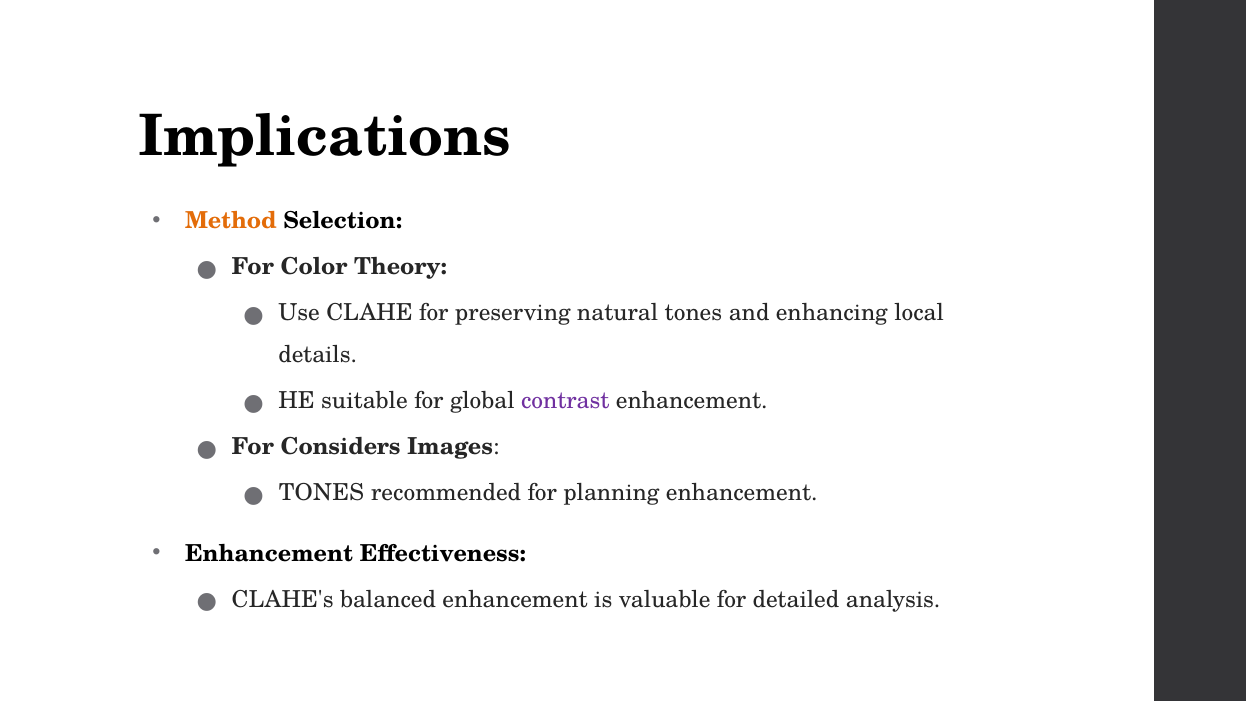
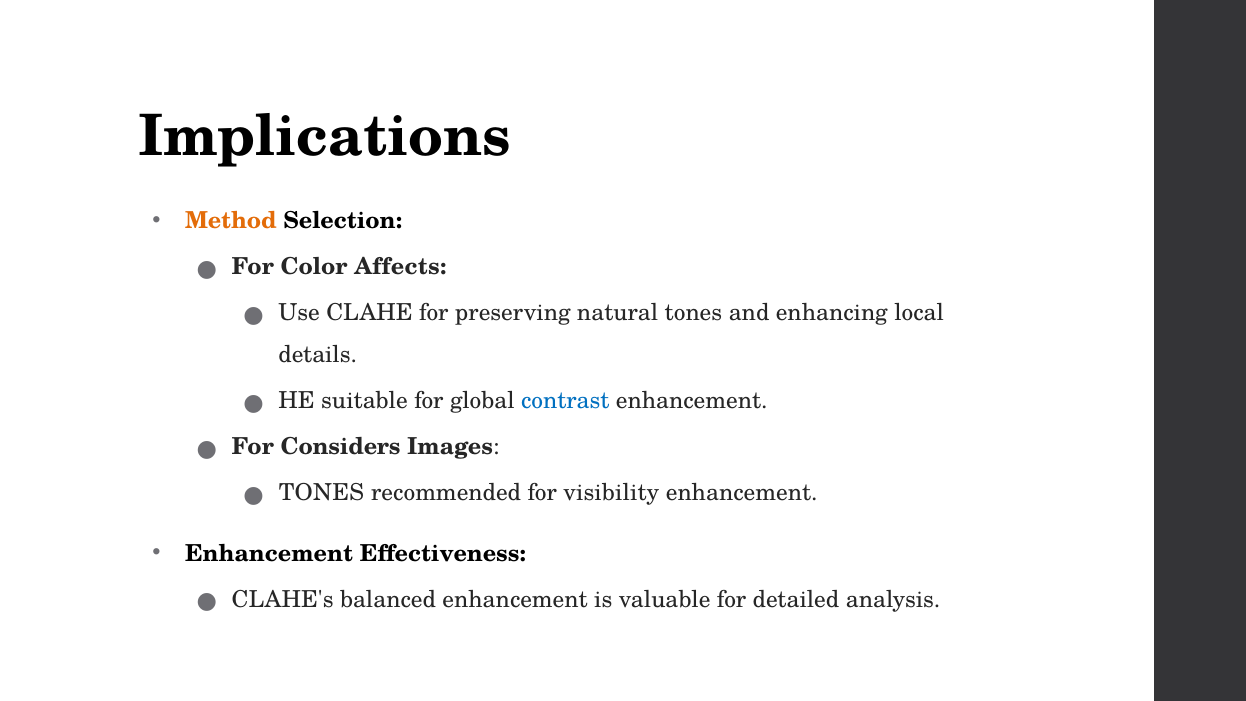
Theory: Theory -> Affects (400, 267)
contrast colour: purple -> blue (565, 401)
planning: planning -> visibility (611, 493)
